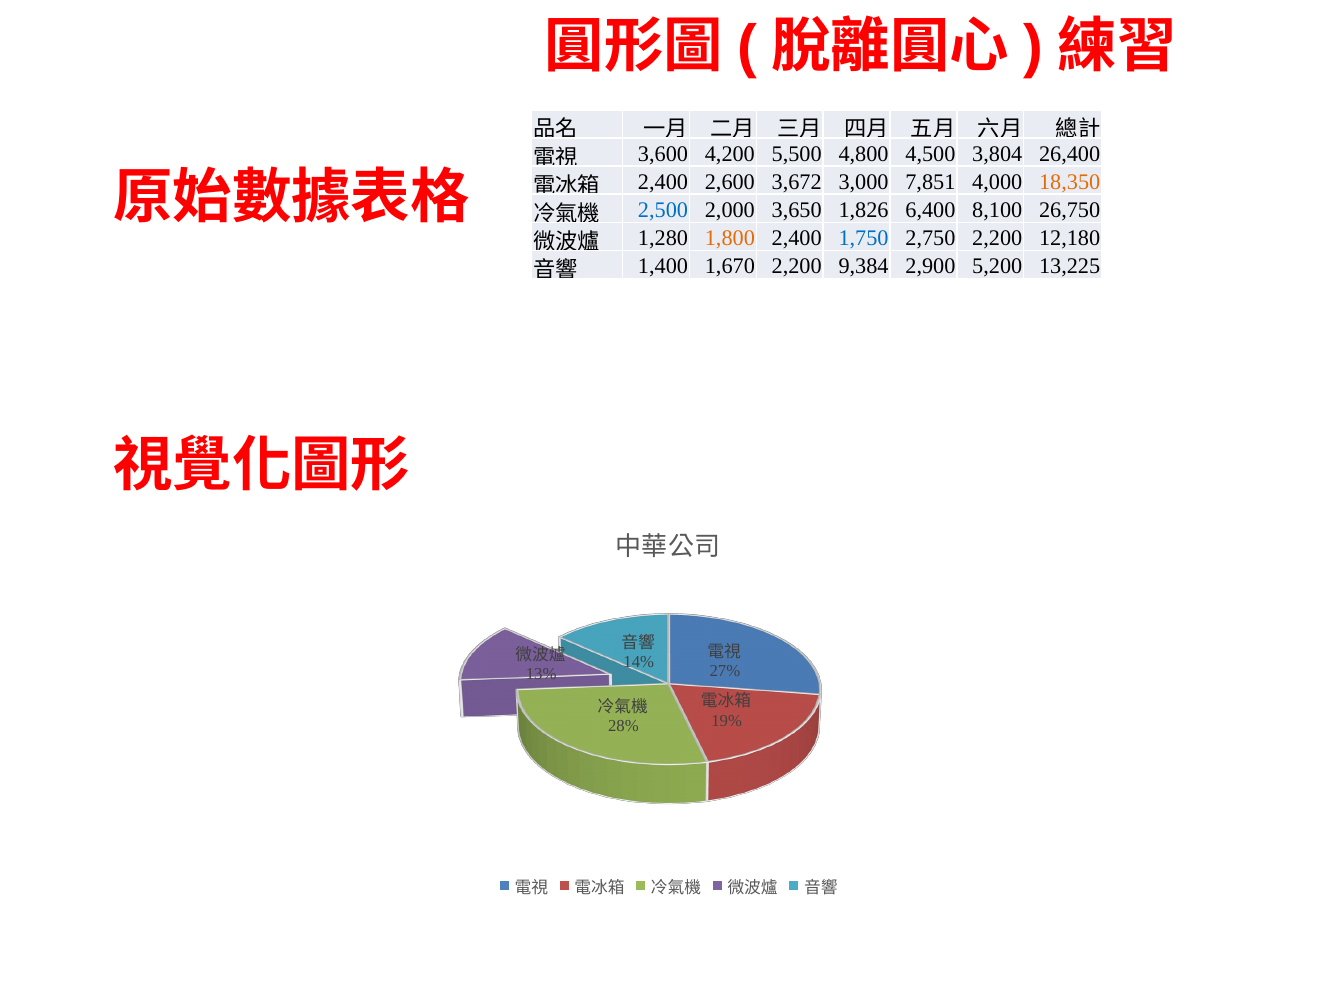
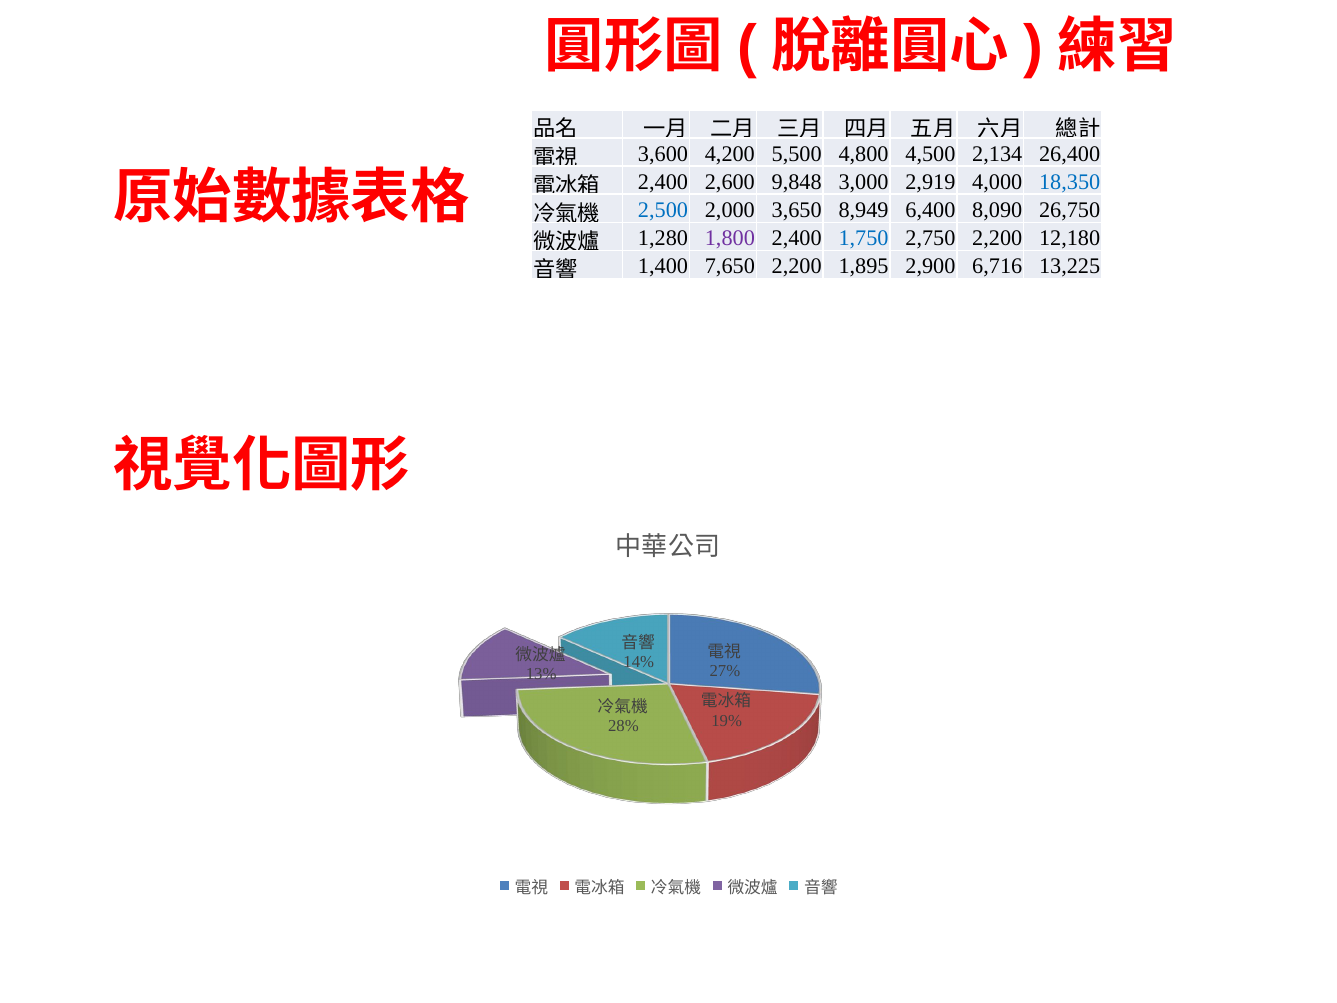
3,804: 3,804 -> 2,134 (997, 154)
3,672: 3,672 -> 9,848 (797, 182)
7,851: 7,851 -> 2,919 (930, 182)
18,350 colour: orange -> blue (1070, 182)
1,826: 1,826 -> 8,949 (864, 210)
8,100: 8,100 -> 8,090 (997, 210)
1,800 colour: orange -> purple (730, 238)
1,670: 1,670 -> 7,650 (730, 266)
9,384: 9,384 -> 1,895 (864, 266)
5,200: 5,200 -> 6,716 (997, 266)
